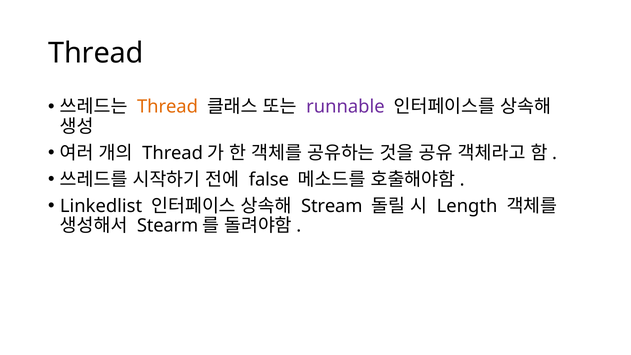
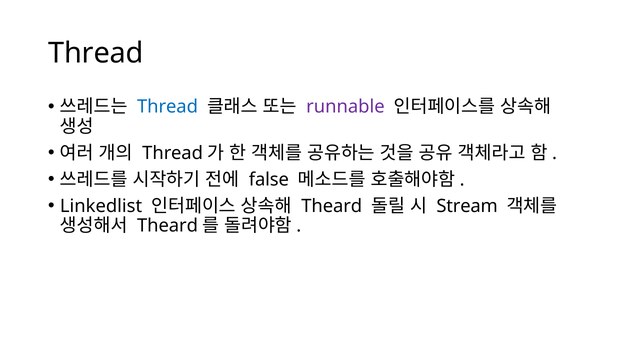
Thread colour: orange -> blue (168, 107)
Stream: Stream -> Theard (332, 206)
Length: Length -> Stream (467, 206)
Stearm: Stearm -> Theard (168, 226)
